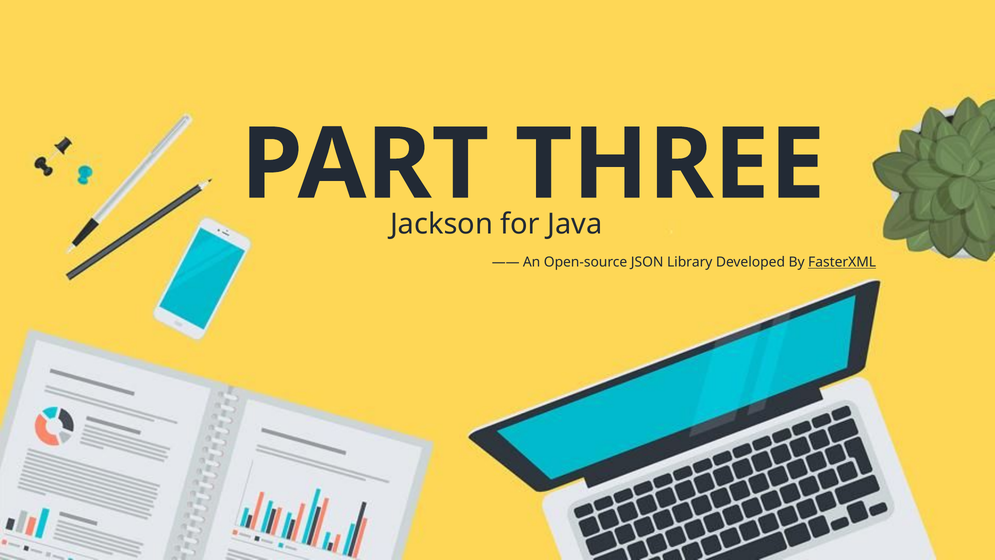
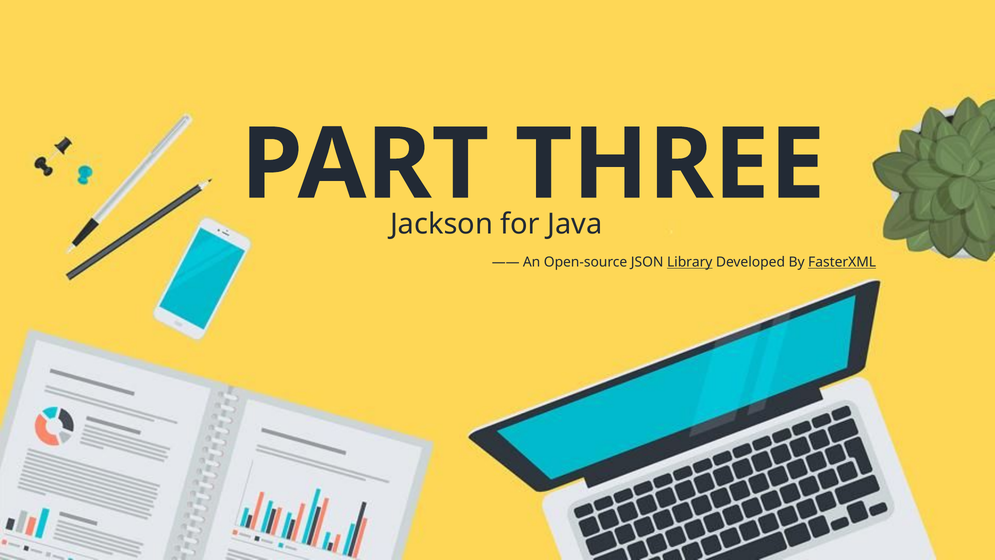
Library underline: none -> present (690, 262)
